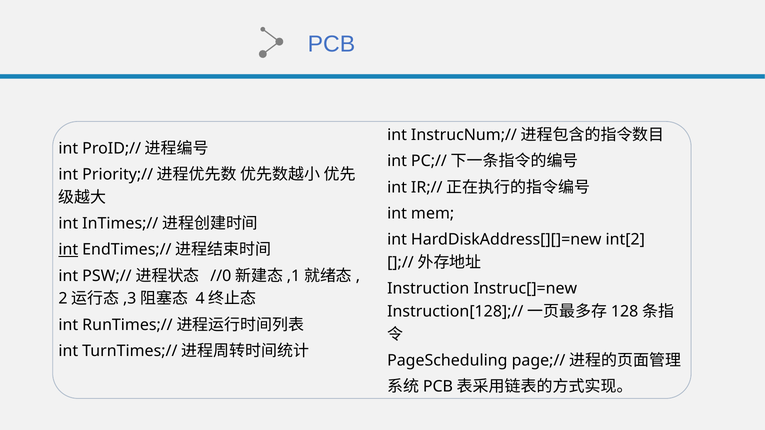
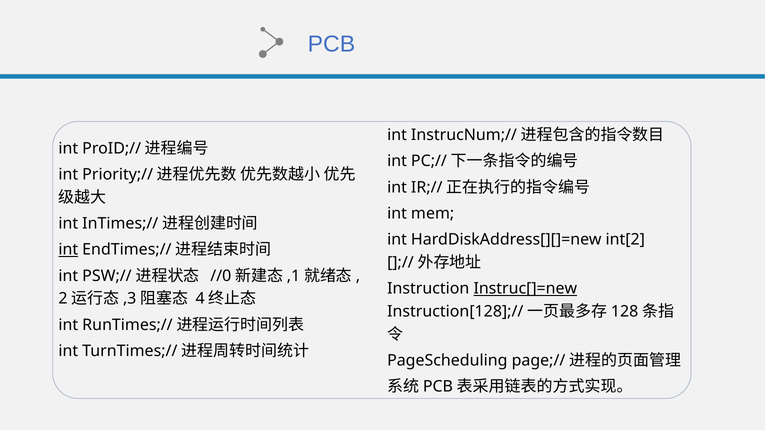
Instruc[]=new underline: none -> present (525, 289)
